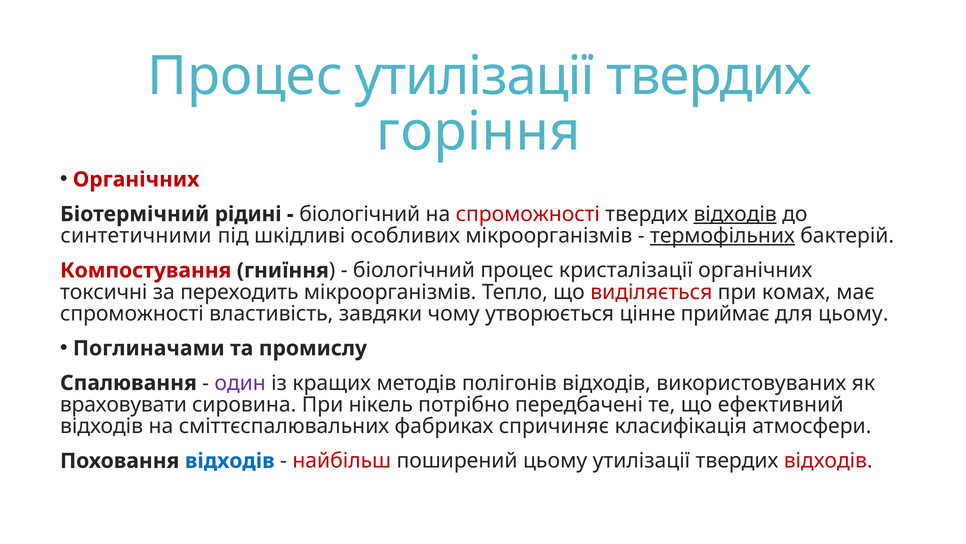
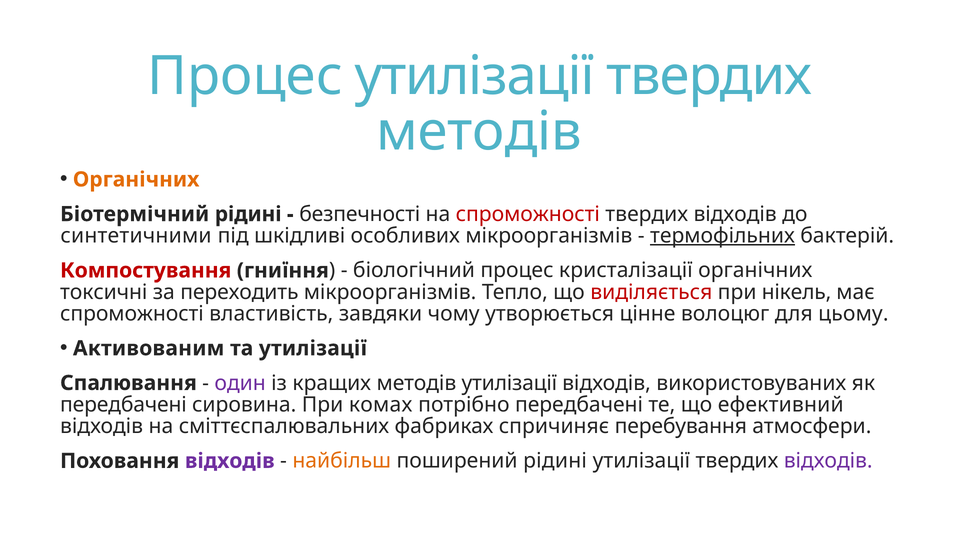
горіння: горіння -> методів (479, 132)
Органічних colour: red -> orange (136, 179)
біологічний: біологічний -> безпечності (360, 214)
відходів underline: present -> none (735, 214)
комах: комах -> нікель (797, 292)
приймає: приймає -> волоцюг (725, 313)
Поглиначами: Поглиначами -> Активованим (149, 348)
та промислу: промислу -> утилізації (313, 348)
методів полігонів: полігонів -> утилізації (509, 383)
враховувати: враховувати -> передбачені (123, 404)
нікель: нікель -> комах (381, 404)
класифікація: класифікація -> перебування (681, 426)
відходів colour: blue -> purple (230, 460)
найбільш colour: red -> orange (342, 460)
поширений цьому: цьому -> рідині (555, 460)
відходів colour: red -> purple (828, 460)
